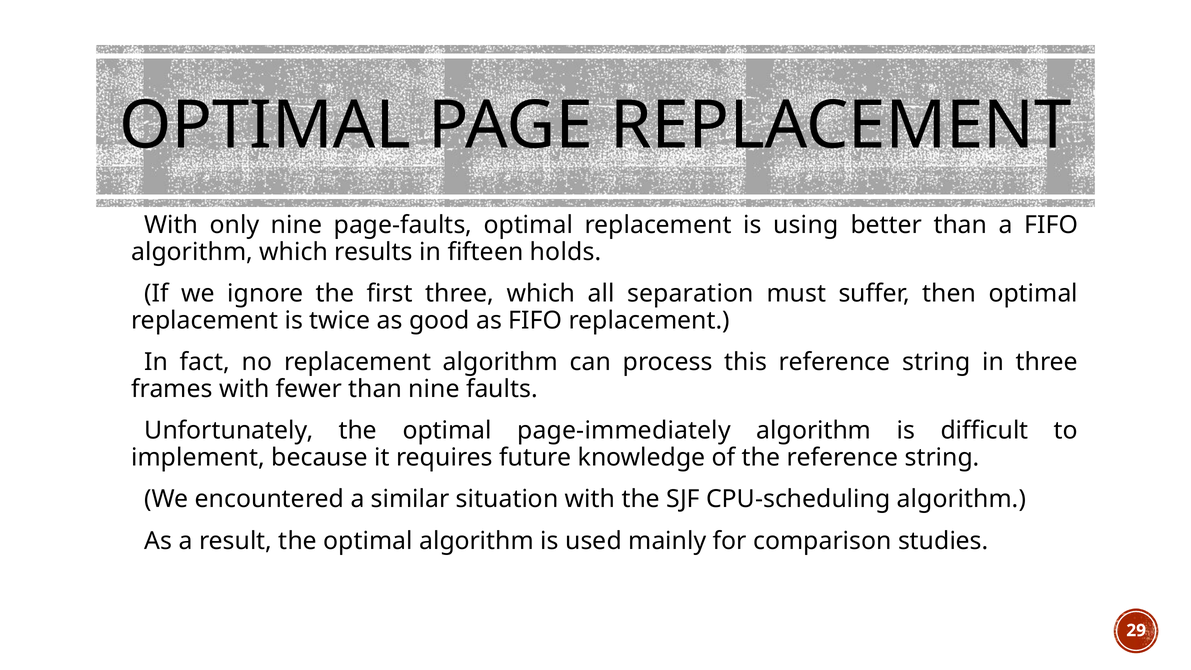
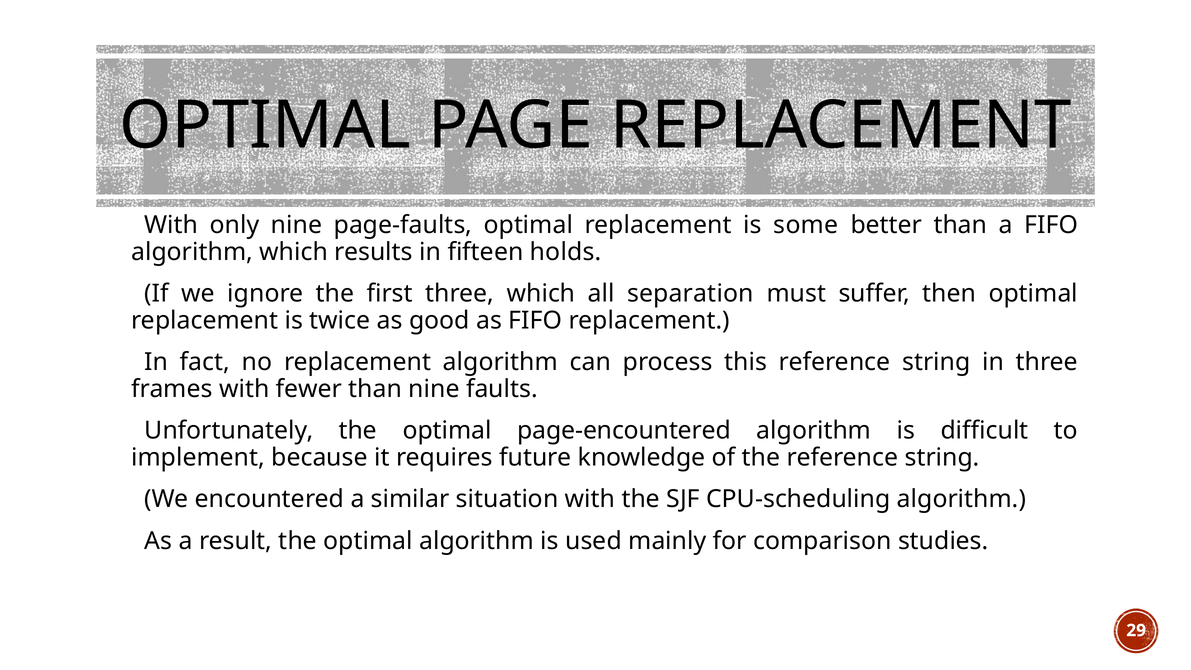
using: using -> some (806, 225)
page-immediately: page-immediately -> page-encountered (624, 431)
